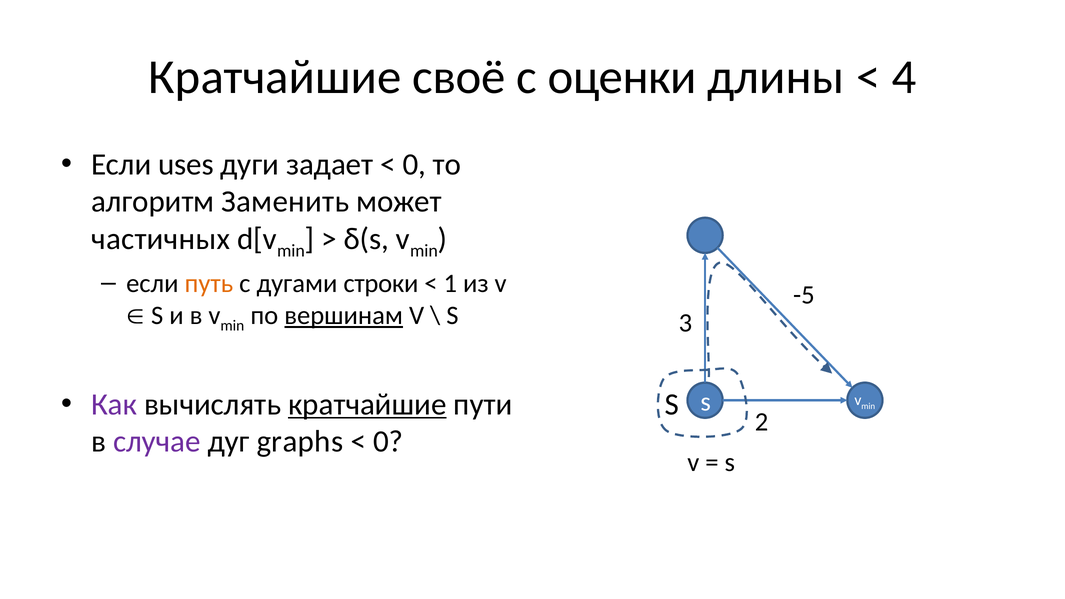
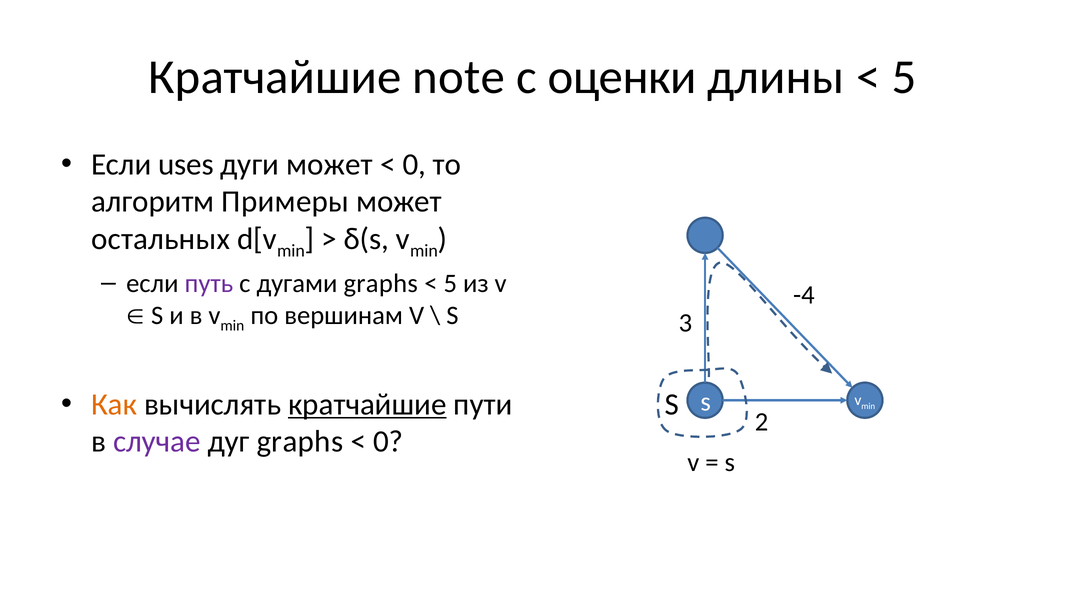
своё: своё -> note (459, 77)
4: 4 -> 5 (904, 77)
дуги задает: задает -> может (330, 165)
Заменить: Заменить -> Примеры (285, 202)
частичных: частичных -> остальных (161, 239)
путь colour: orange -> purple (209, 284)
дугами строки: строки -> graphs (381, 284)
1: 1 -> 5 (450, 284)
-5: -5 -> -4 (804, 295)
вершинам underline: present -> none (344, 316)
Как colour: purple -> orange (114, 404)
